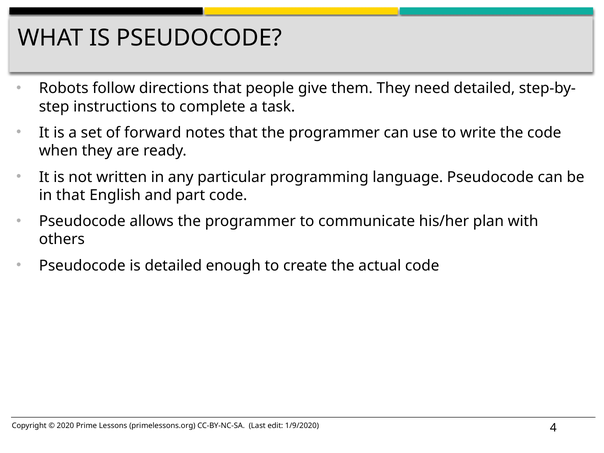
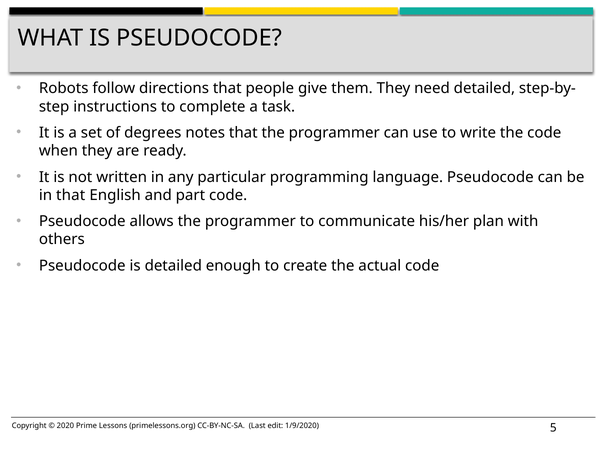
forward: forward -> degrees (153, 133)
4: 4 -> 5 (553, 428)
